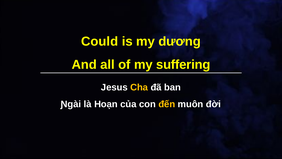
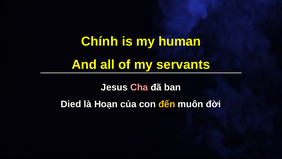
Could: Could -> Chính (100, 41)
dương: dương -> human (180, 41)
suffering: suffering -> servants (183, 64)
Cha colour: yellow -> pink (139, 87)
Ɲgài: Ɲgài -> Died (71, 104)
